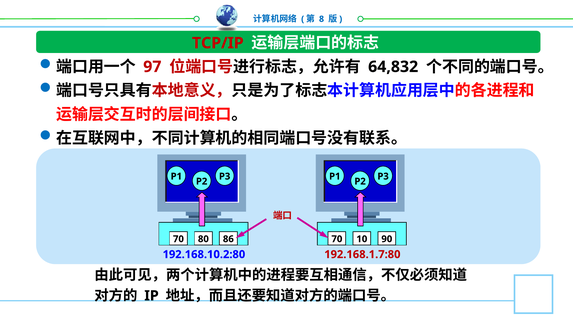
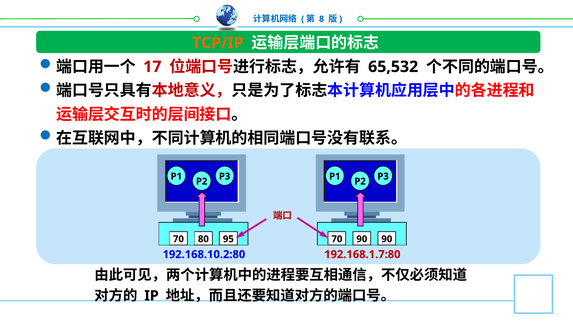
TCP/IP colour: red -> orange (218, 43)
97: 97 -> 17 (152, 67)
64,832: 64,832 -> 65,532 (393, 67)
86: 86 -> 95 (228, 239)
70 10: 10 -> 90 (362, 239)
